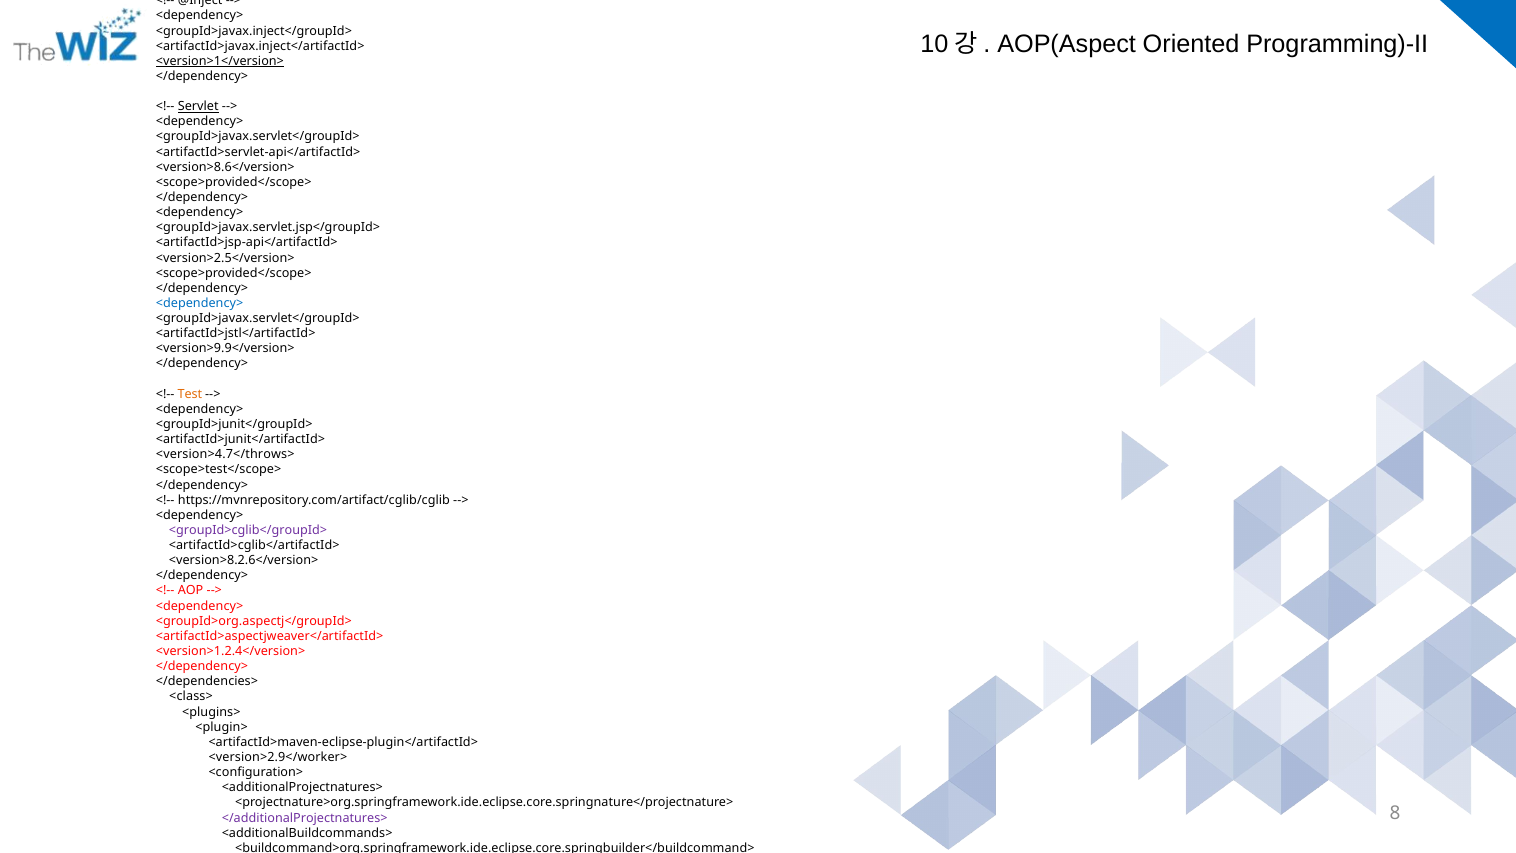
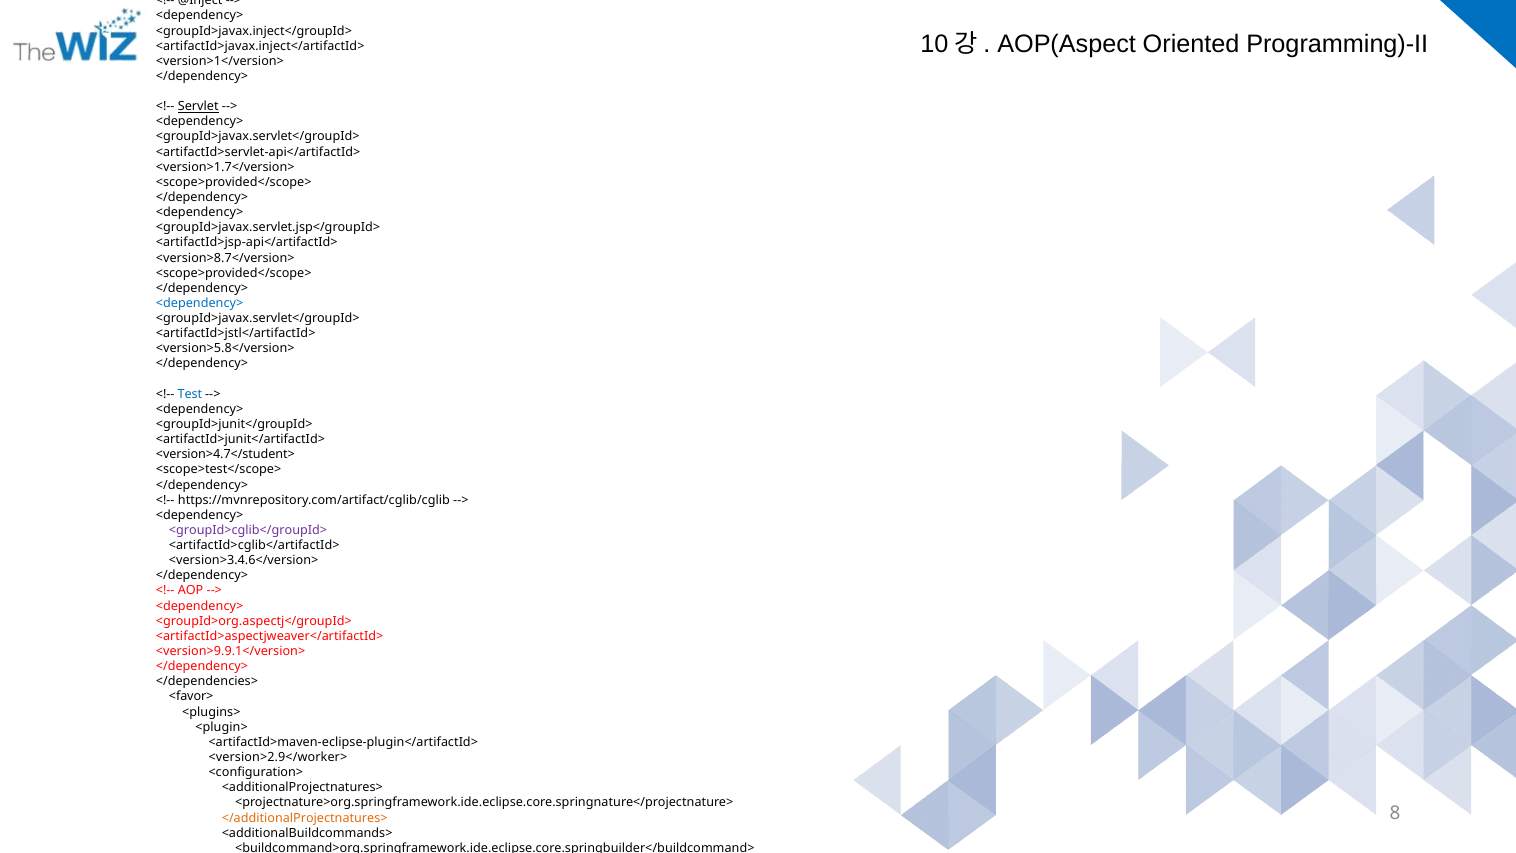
<version>1</version> underline: present -> none (220, 61)
<version>8.6</version>: <version>8.6</version> -> <version>1.7</version> (225, 167)
<version>2.5</version>: <version>2.5</version> -> <version>8.7</version> (225, 258)
<version>9.9</version>: <version>9.9</version> -> <version>5.8</version> (225, 349)
Test colour: orange -> blue (190, 394)
<version>4.7</throws>: <version>4.7</throws> -> <version>4.7</student> (225, 454)
<version>8.2.6</version>: <version>8.2.6</version> -> <version>3.4.6</version> (244, 560)
<version>1.2.4</version>: <version>1.2.4</version> -> <version>9.9.1</version> (231, 651)
<class>: <class> -> <favor> (191, 697)
</additionalProjectnatures> colour: purple -> orange (305, 818)
